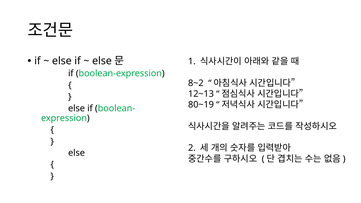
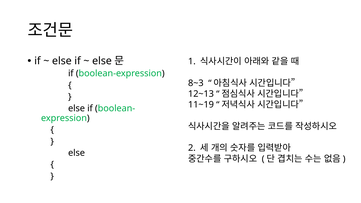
8~2: 8~2 -> 8~3 (196, 83)
80~19: 80~19 -> 11~19 (201, 105)
